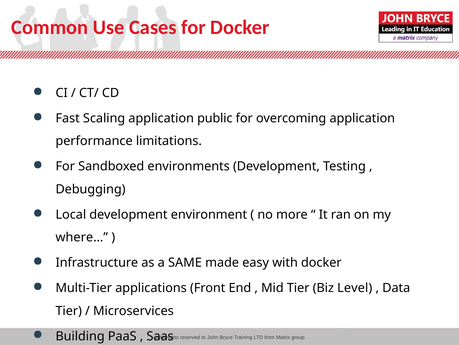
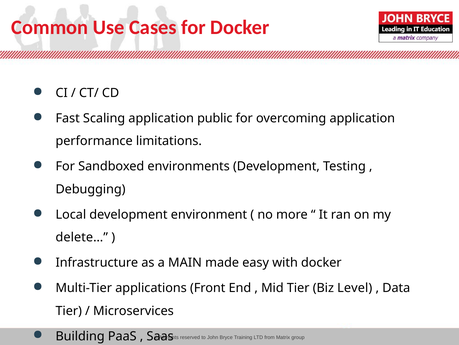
where…: where… -> delete… (82, 237)
SAME: SAME -> MAIN (185, 262)
